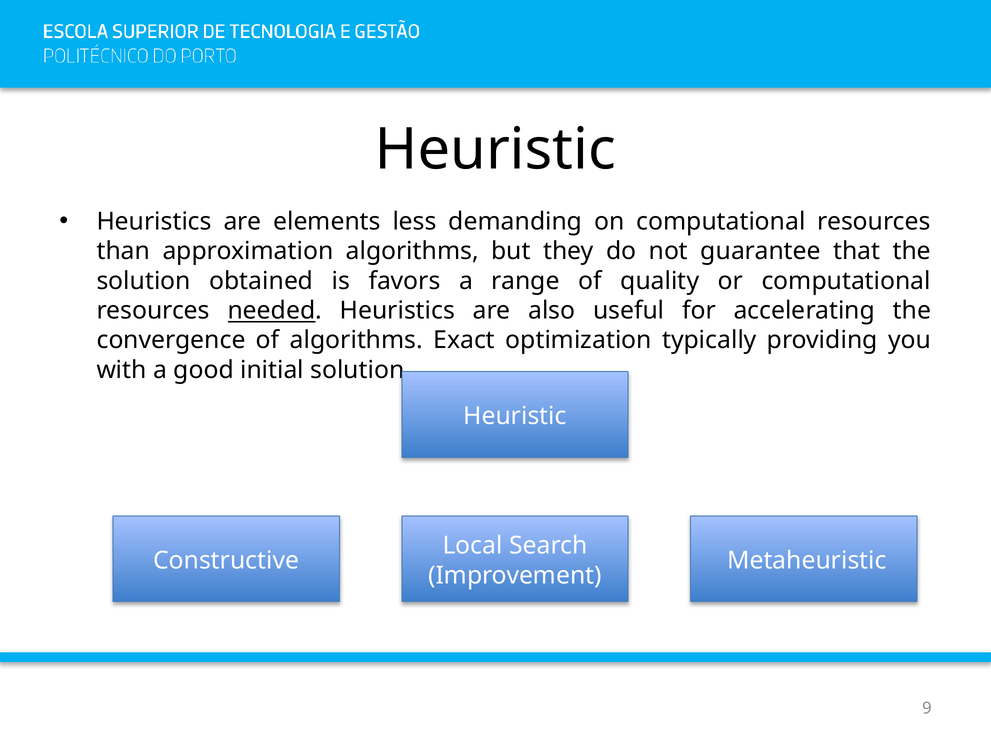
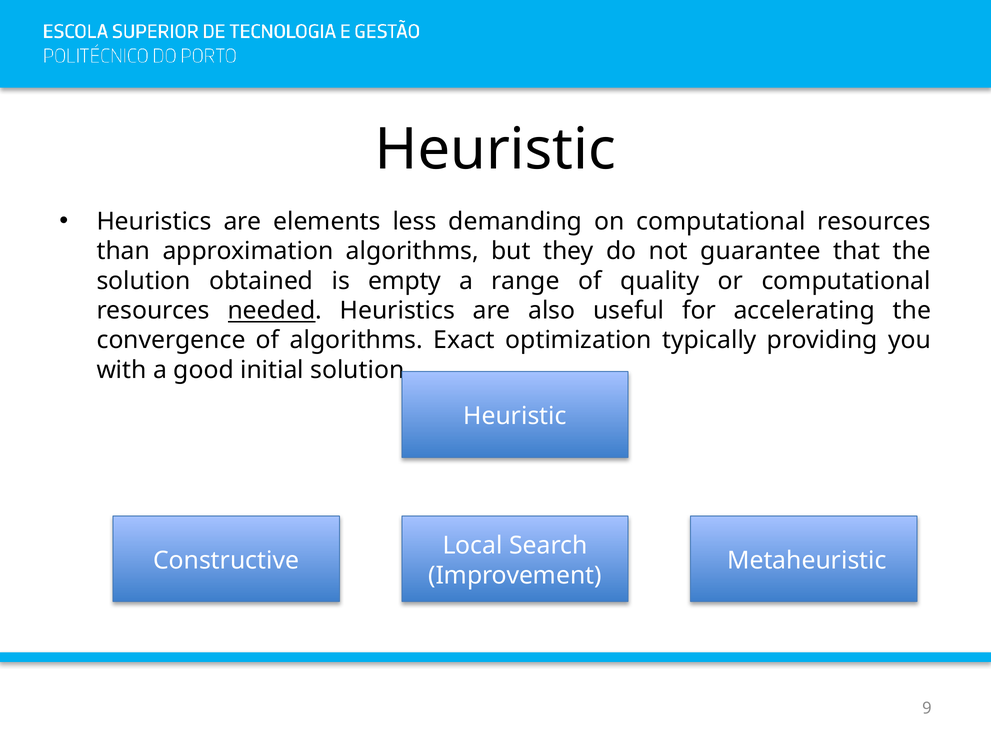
favors: favors -> empty (405, 281)
